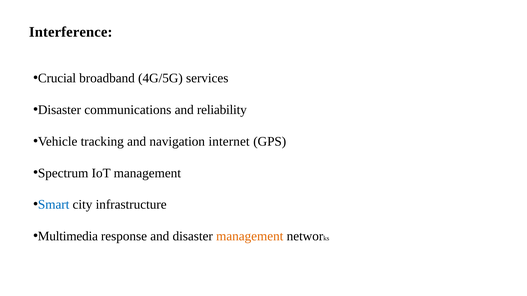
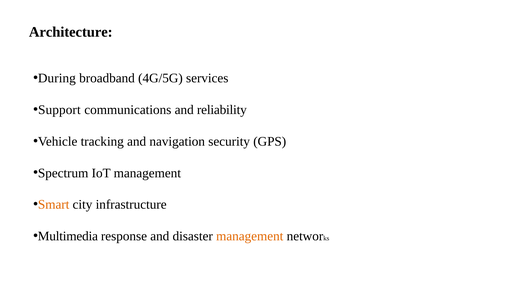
Interference: Interference -> Architecture (71, 32)
Crucial: Crucial -> During (57, 78)
Disaster: Disaster -> Support (59, 110)
internet: internet -> security (229, 142)
Smart colour: blue -> orange (54, 205)
